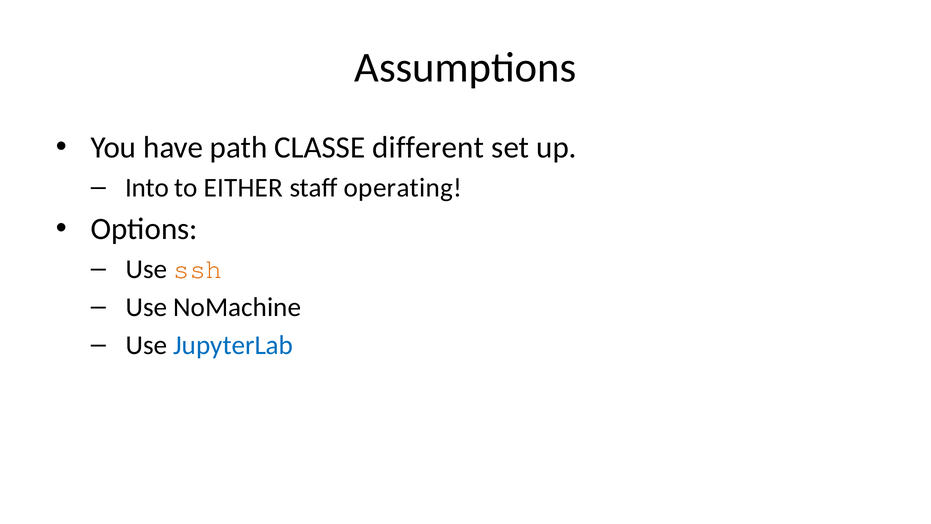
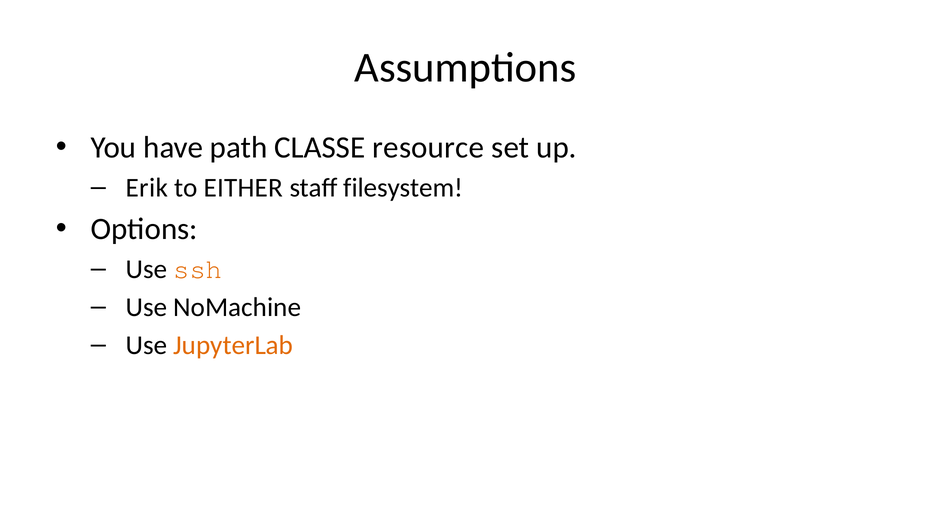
different: different -> resource (428, 148)
Into: Into -> Erik (147, 188)
operating: operating -> filesystem (403, 188)
JupyterLab colour: blue -> orange (233, 345)
